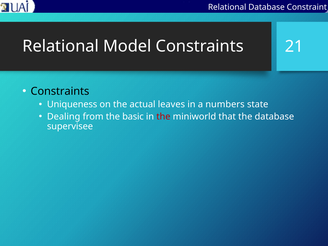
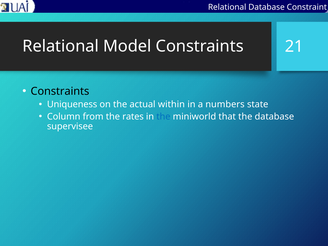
leaves: leaves -> within (171, 104)
Dealing: Dealing -> Column (64, 117)
basic: basic -> rates (133, 117)
the colour: red -> blue (163, 117)
